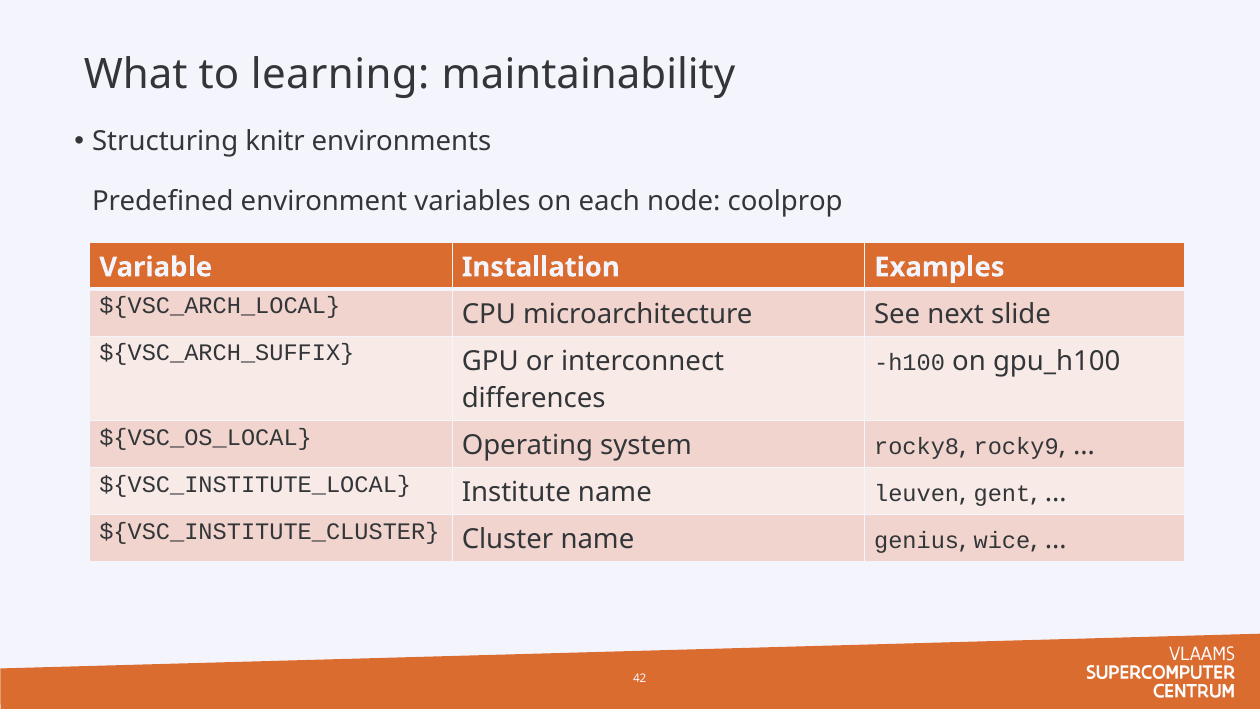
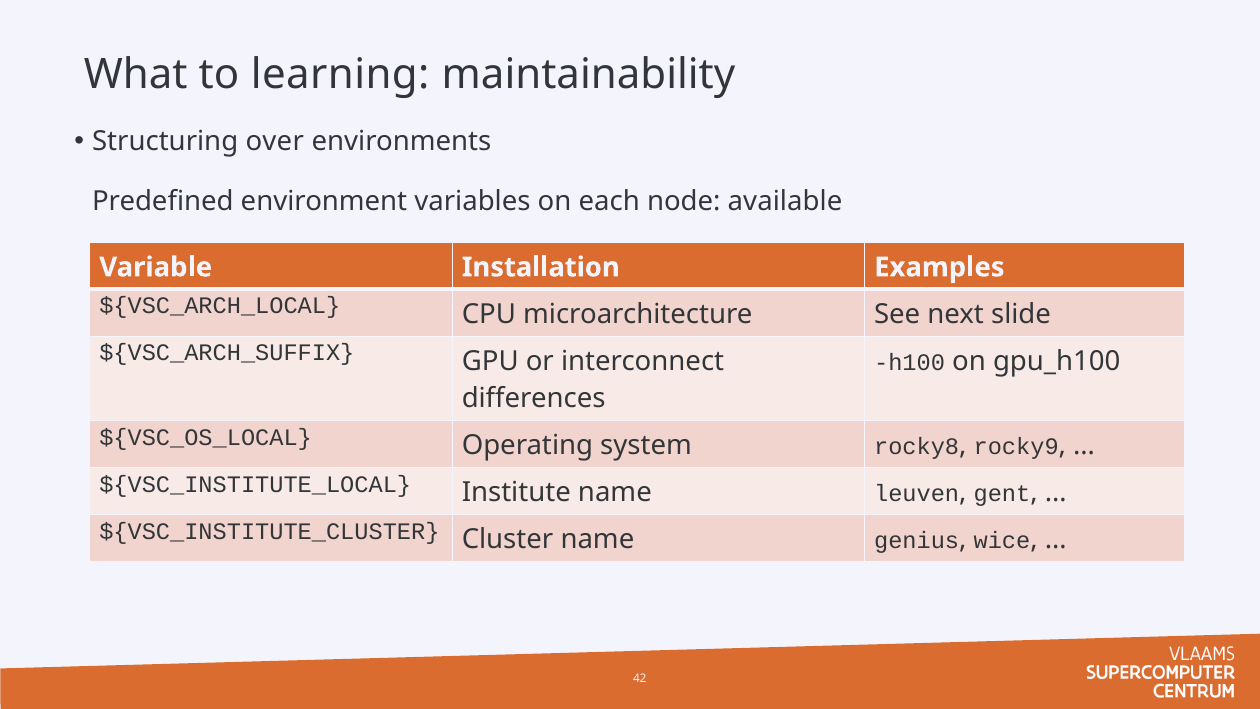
knitr: knitr -> over (275, 142)
coolprop: coolprop -> available (785, 201)
